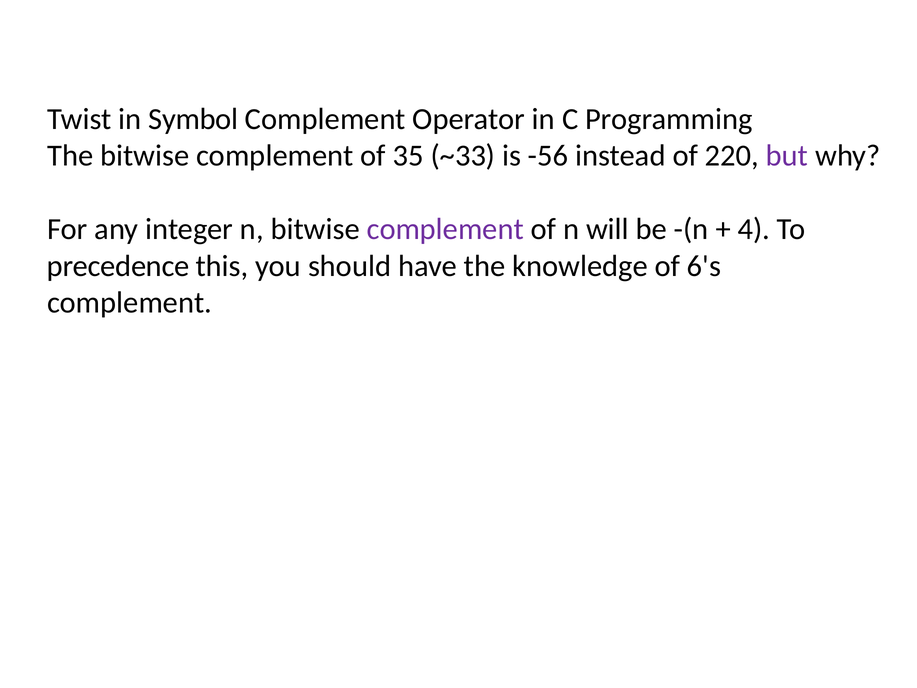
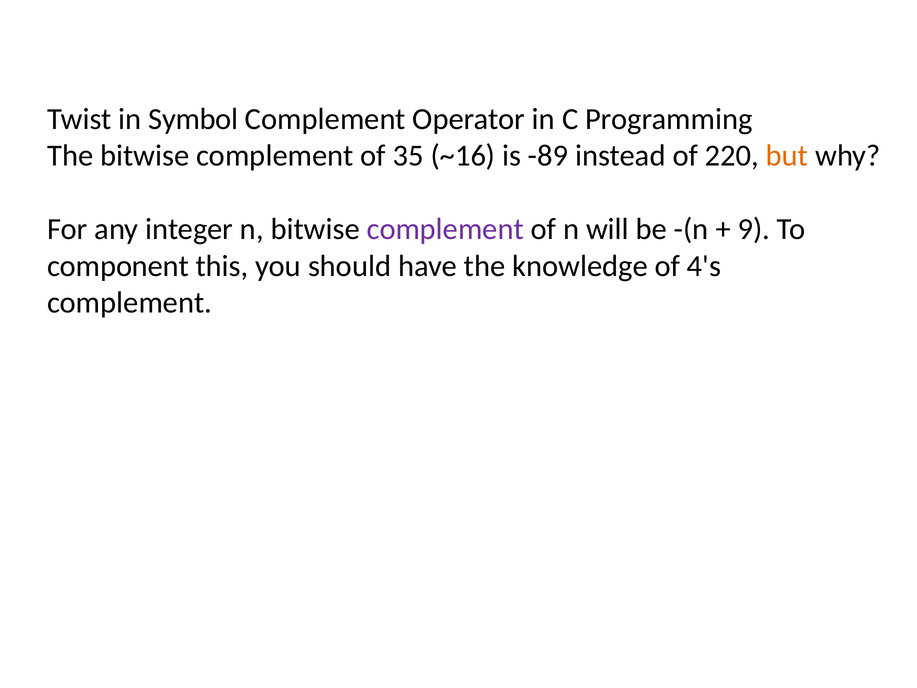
~33: ~33 -> ~16 (463, 156)
-56: -56 -> -89 (548, 156)
but colour: purple -> orange (787, 156)
4: 4 -> 9 (754, 229)
precedence: precedence -> component (118, 266)
6's: 6's -> 4's (704, 266)
